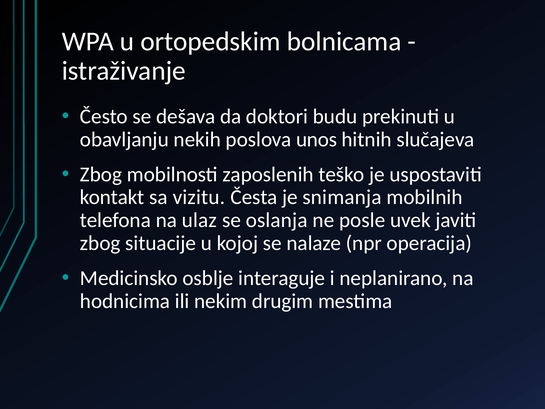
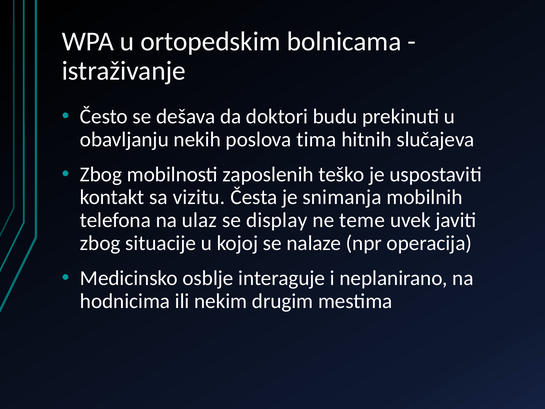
unos: unos -> tima (316, 139)
oslanja: oslanja -> display (277, 220)
posle: posle -> teme (362, 220)
